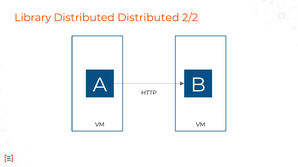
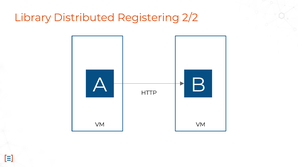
Distributed Distributed: Distributed -> Registering (148, 18)
